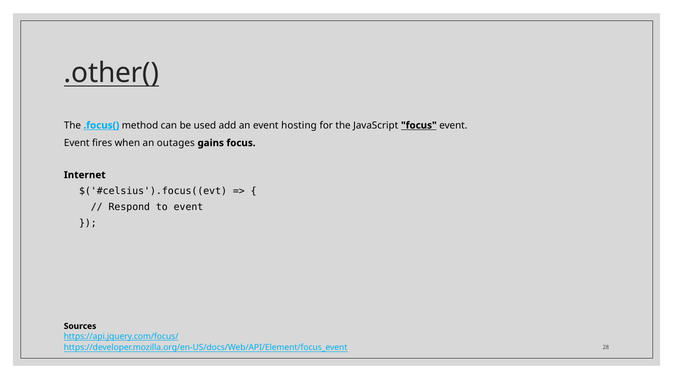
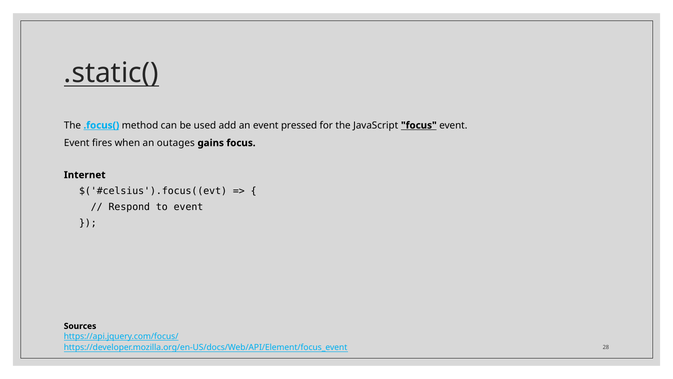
.other(: .other( -> .static( (111, 73)
hosting: hosting -> pressed (299, 125)
